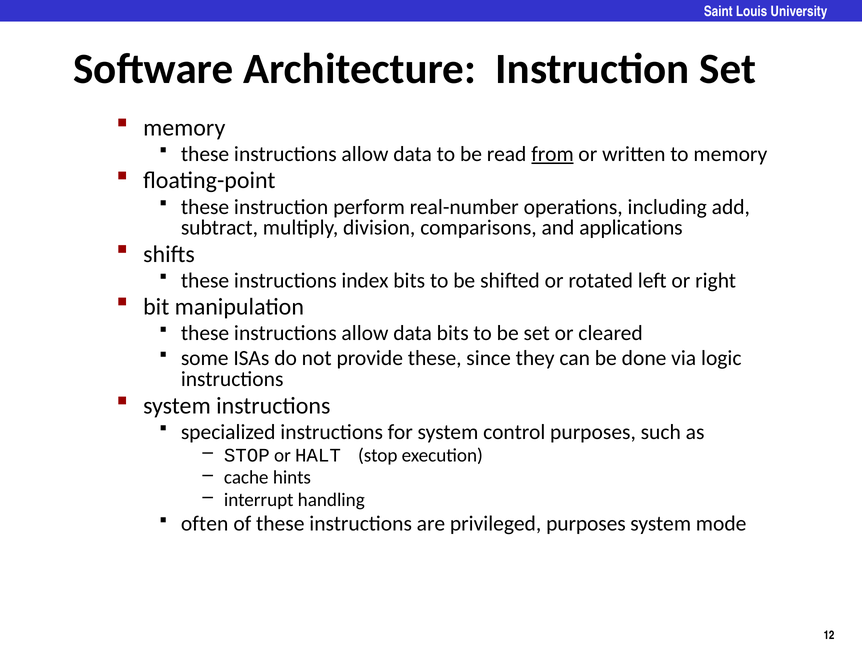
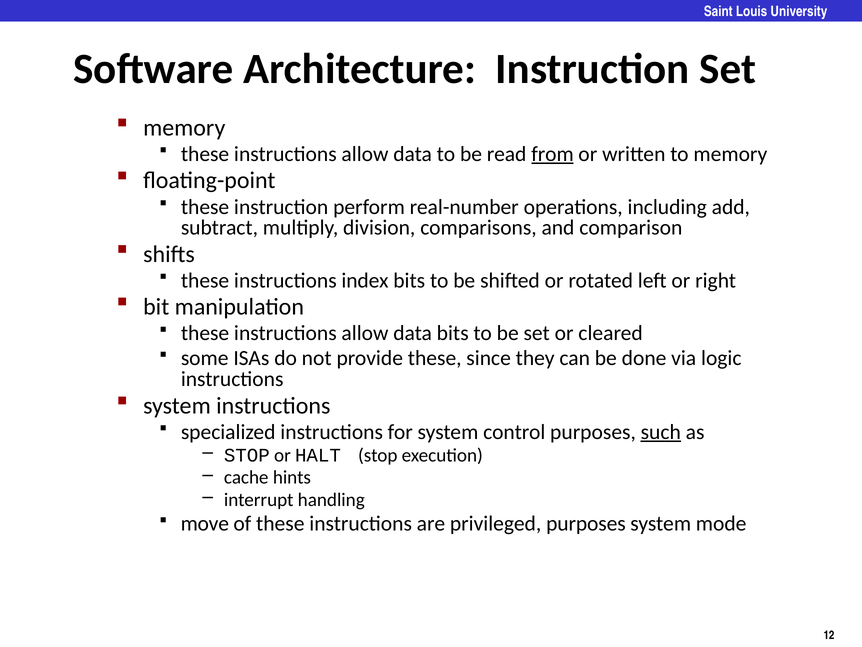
applications: applications -> comparison (631, 227)
such underline: none -> present (661, 432)
often: often -> move (205, 523)
